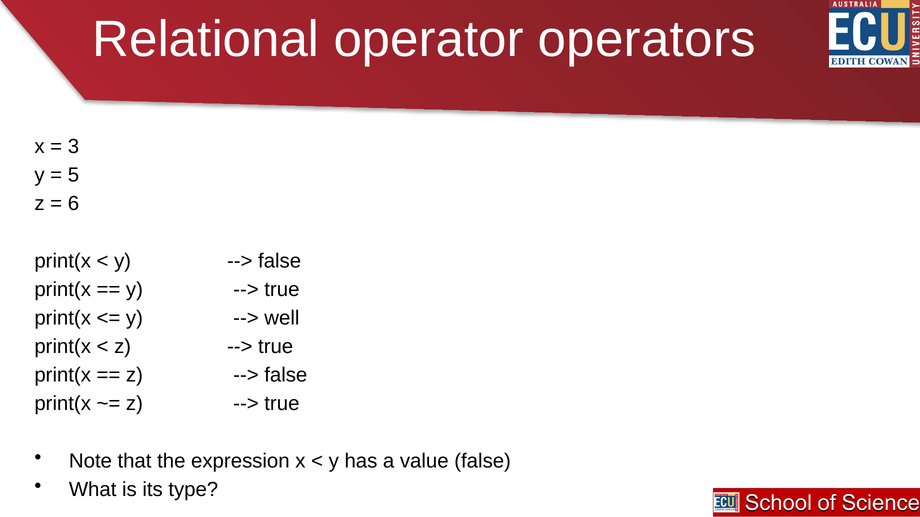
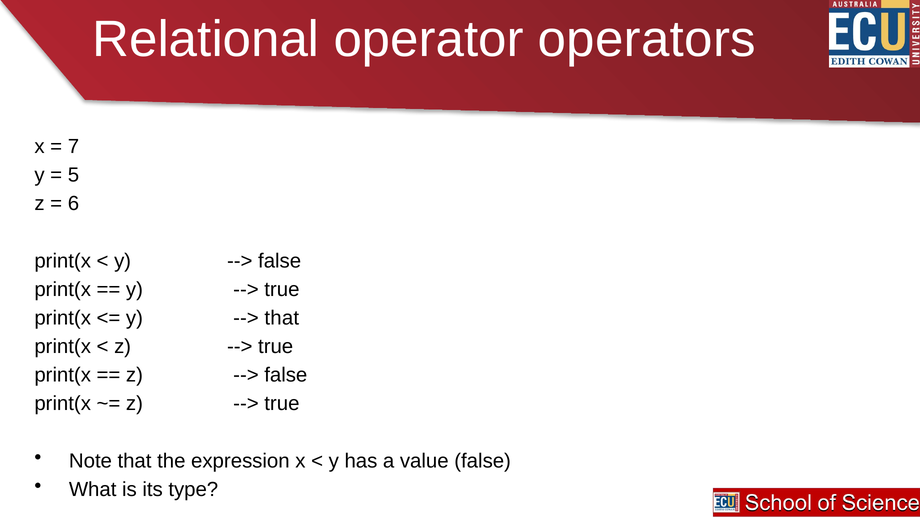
3: 3 -> 7 (73, 147)
well: well -> that (282, 318)
